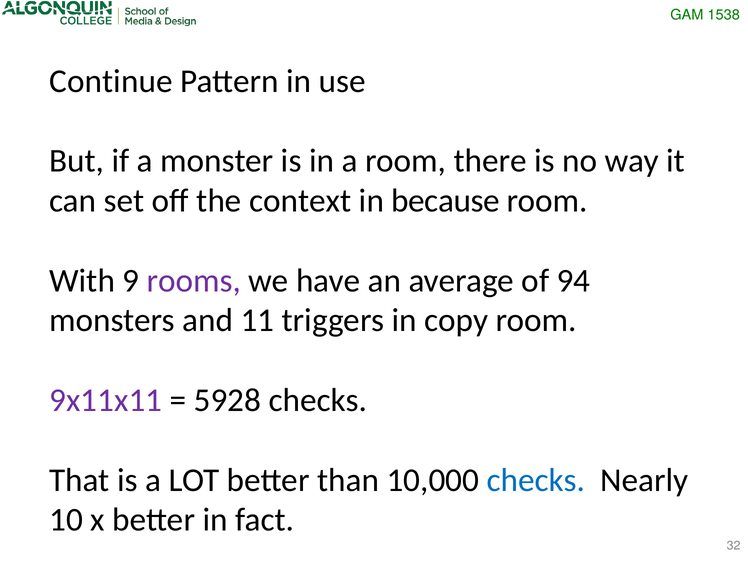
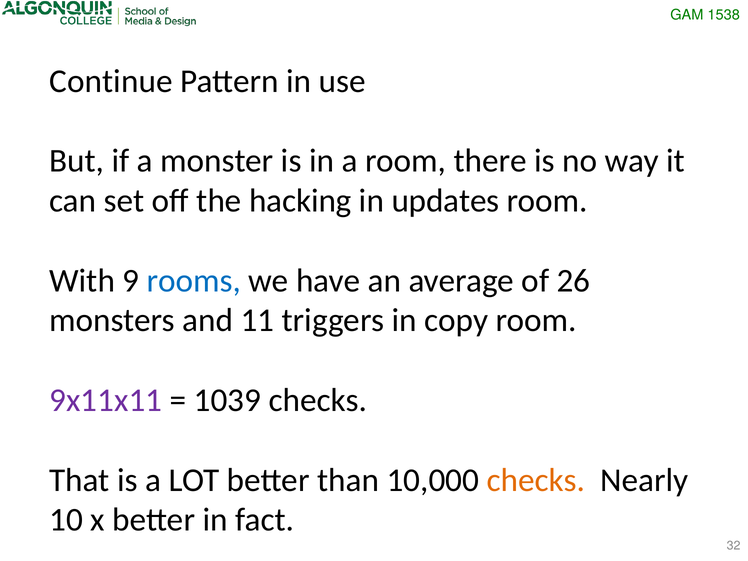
context: context -> hacking (300, 201)
because: because -> updates (445, 201)
rooms colour: purple -> blue (194, 281)
94: 94 -> 26 (573, 281)
5928: 5928 -> 1039 (227, 400)
checks colour: blue -> orange (536, 480)
